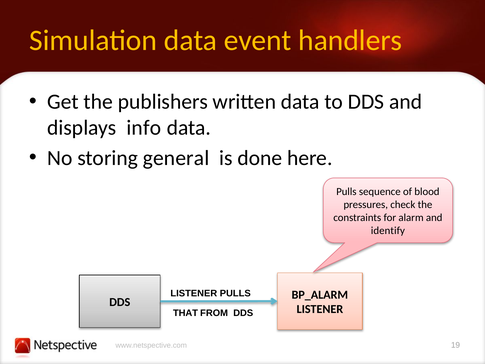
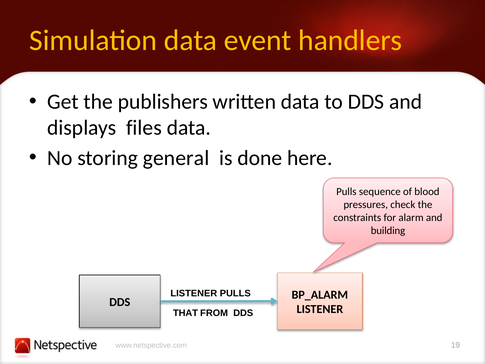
info: info -> files (144, 128)
identify: identify -> building (388, 230)
